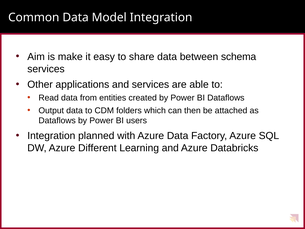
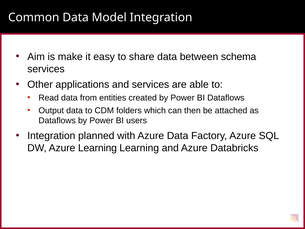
Azure Different: Different -> Learning (97, 148)
